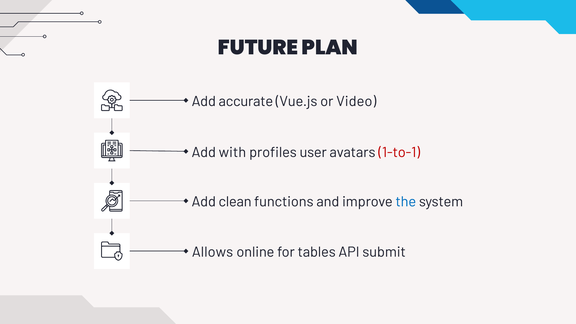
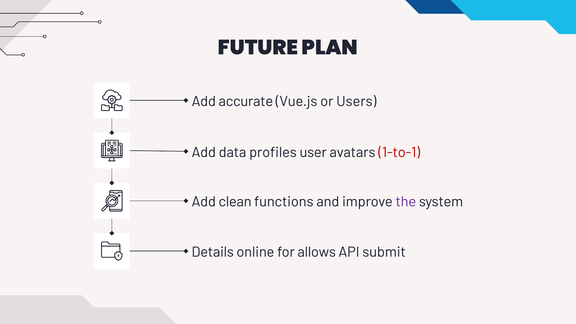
Video: Video -> Users (356, 101)
with: with -> data (233, 152)
the colour: blue -> purple (406, 202)
Allows: Allows -> Details (213, 252)
tables: tables -> allows (317, 252)
